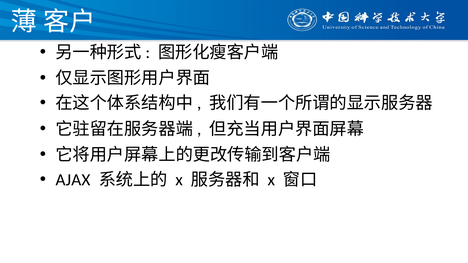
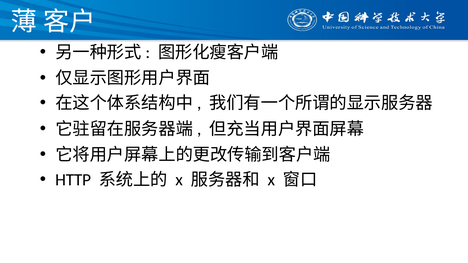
AJAX: AJAX -> HTTP (73, 180)
